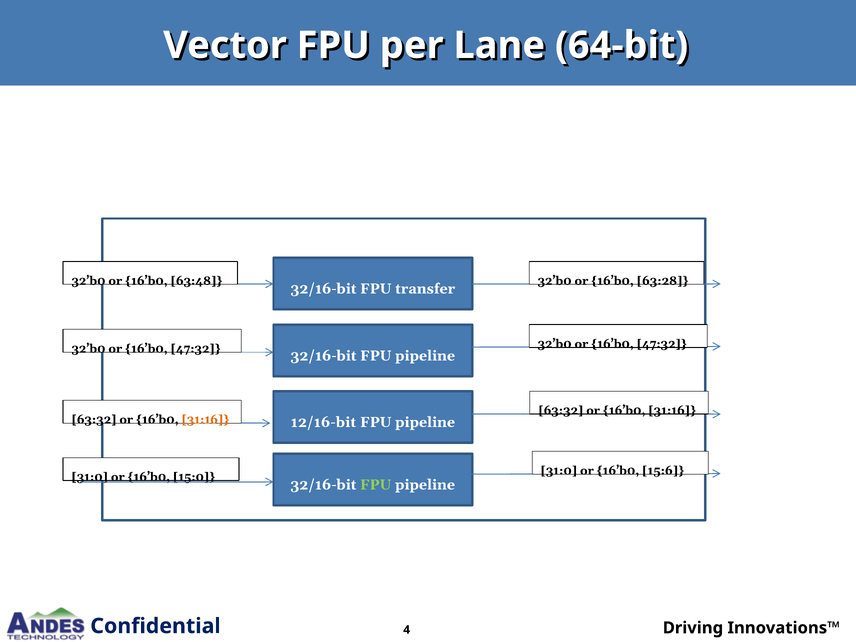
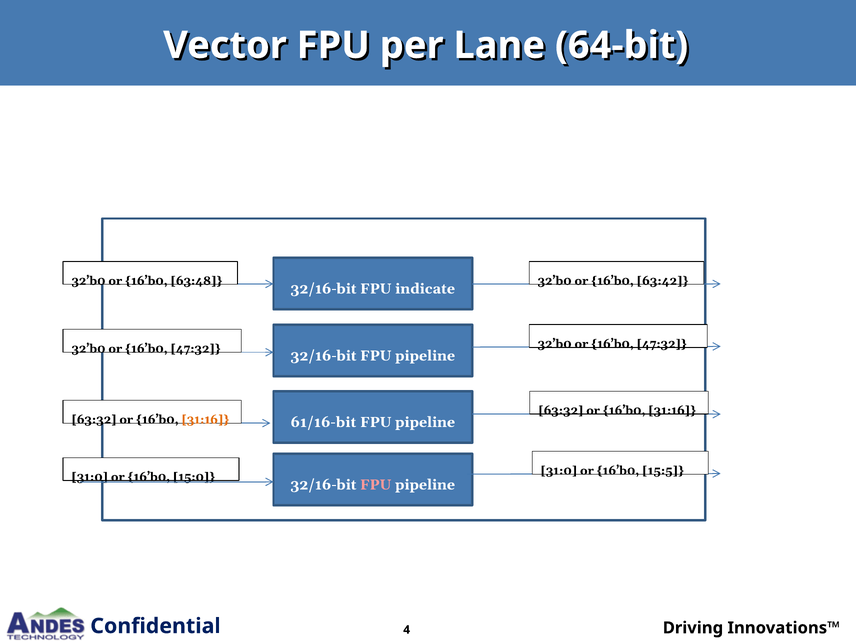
63:28: 63:28 -> 63:42 (663, 281)
transfer: transfer -> indicate (425, 289)
12/16-bit: 12/16-bit -> 61/16-bit (323, 422)
15:6: 15:6 -> 15:5 (663, 471)
FPU colour: light green -> pink (376, 485)
